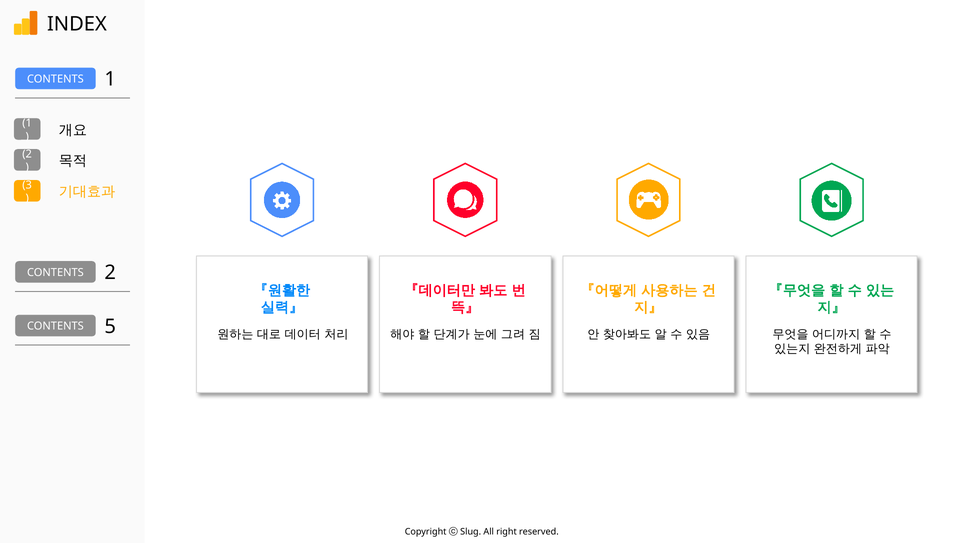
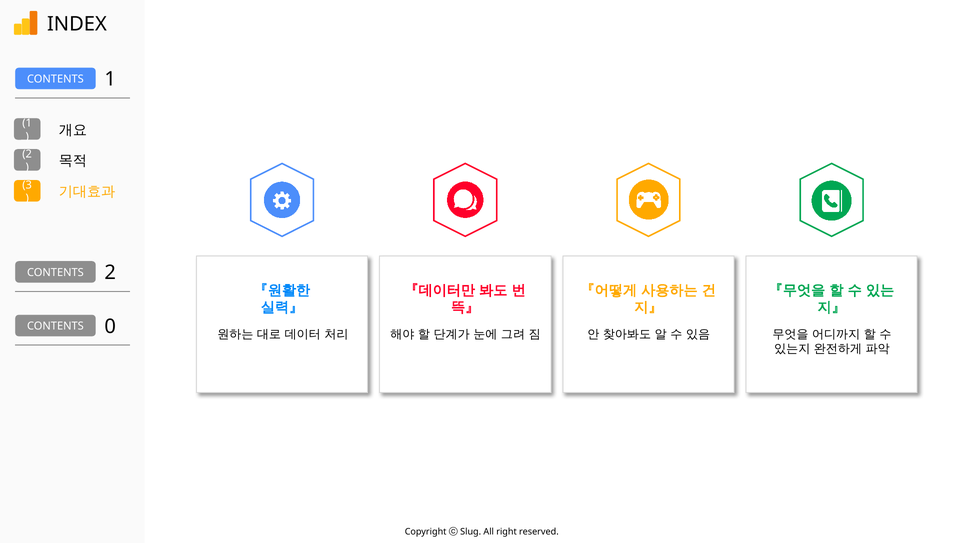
5: 5 -> 0 (110, 326)
